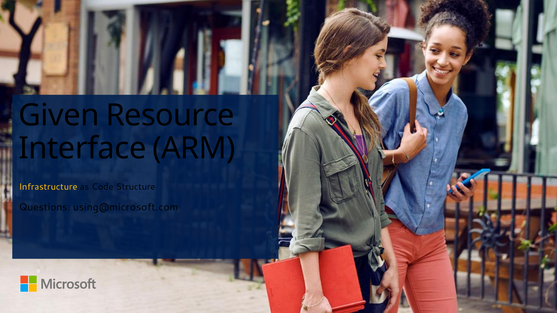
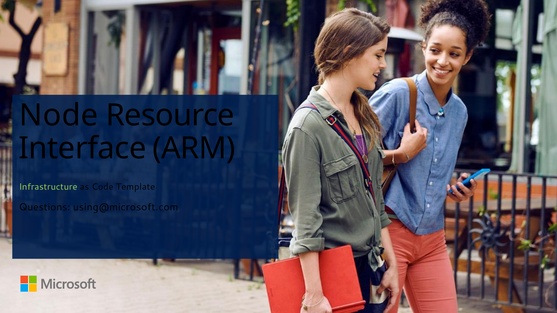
Given: Given -> Node (59, 115)
Infrastructure colour: yellow -> light green (48, 187)
Structure: Structure -> Template (136, 187)
